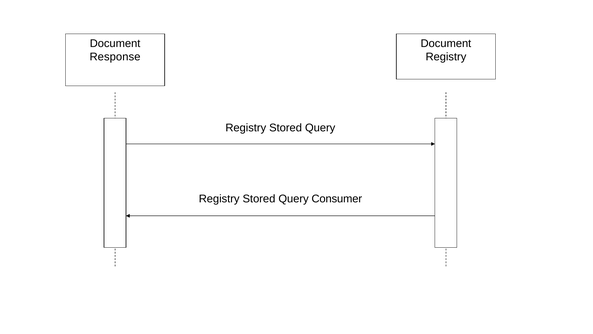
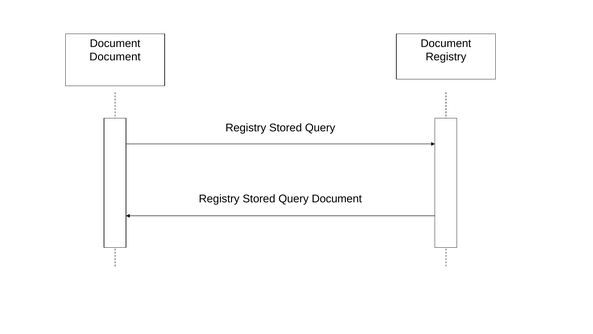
Response: Response -> Document (115, 57)
Query Consumer: Consumer -> Document (337, 199)
